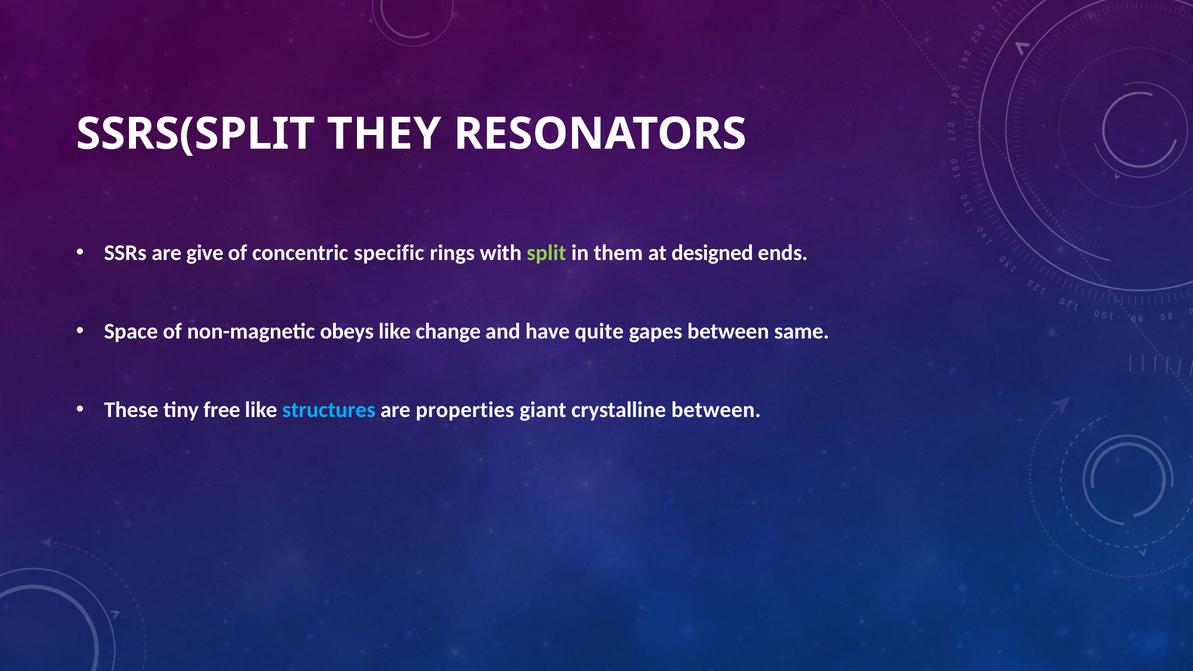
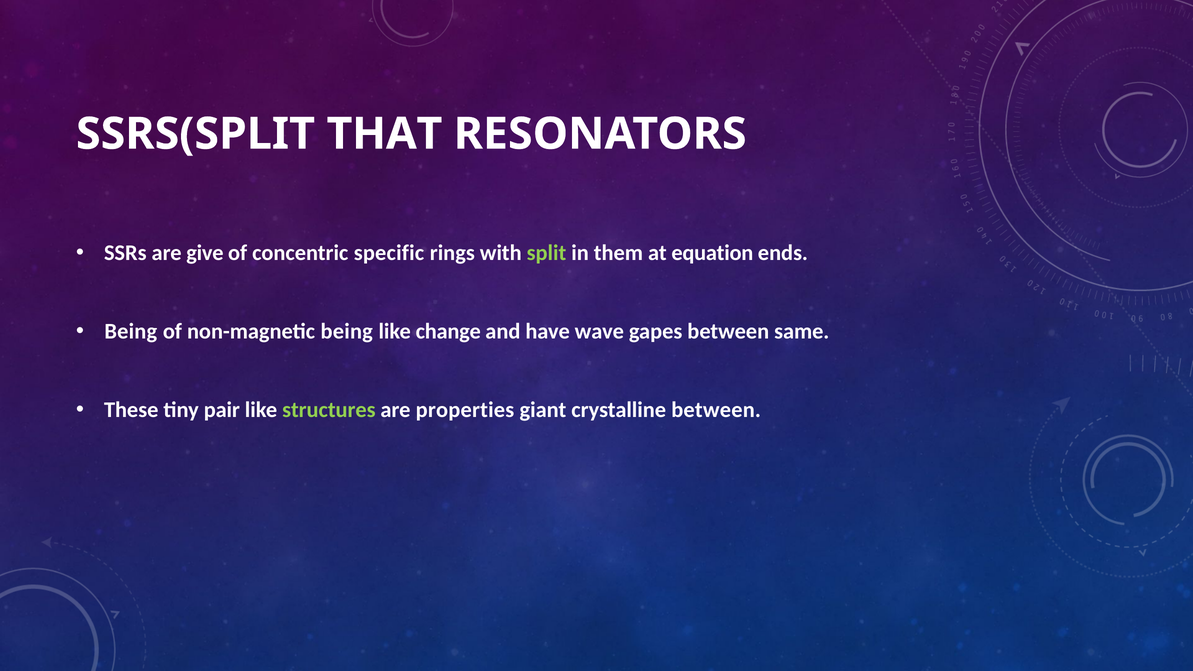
THEY: THEY -> THAT (384, 134)
designed: designed -> equation (712, 253)
Space: Space -> Being (131, 331)
non-magnetic obeys: obeys -> being (347, 331)
quite: quite -> wave (599, 331)
free: free -> pair (222, 410)
structures colour: light blue -> light green (329, 410)
